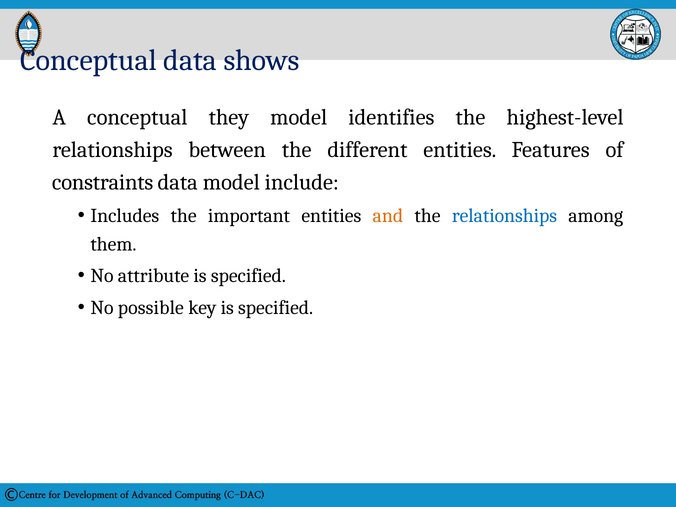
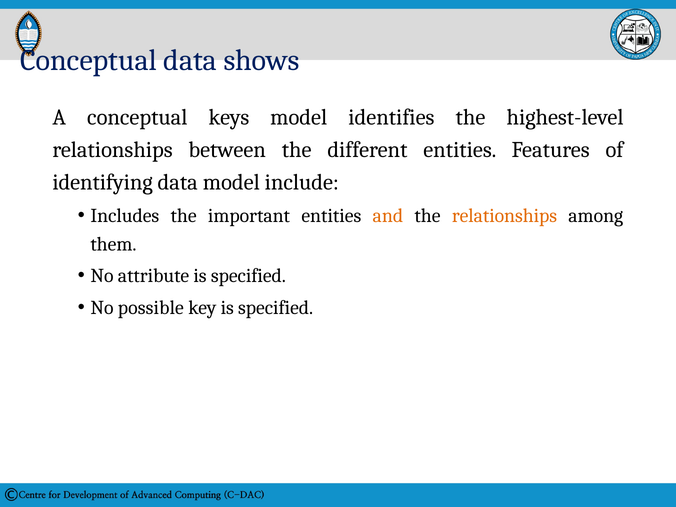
they: they -> keys (229, 117)
constraints: constraints -> identifying (103, 182)
relationships colour: blue -> orange (504, 216)
